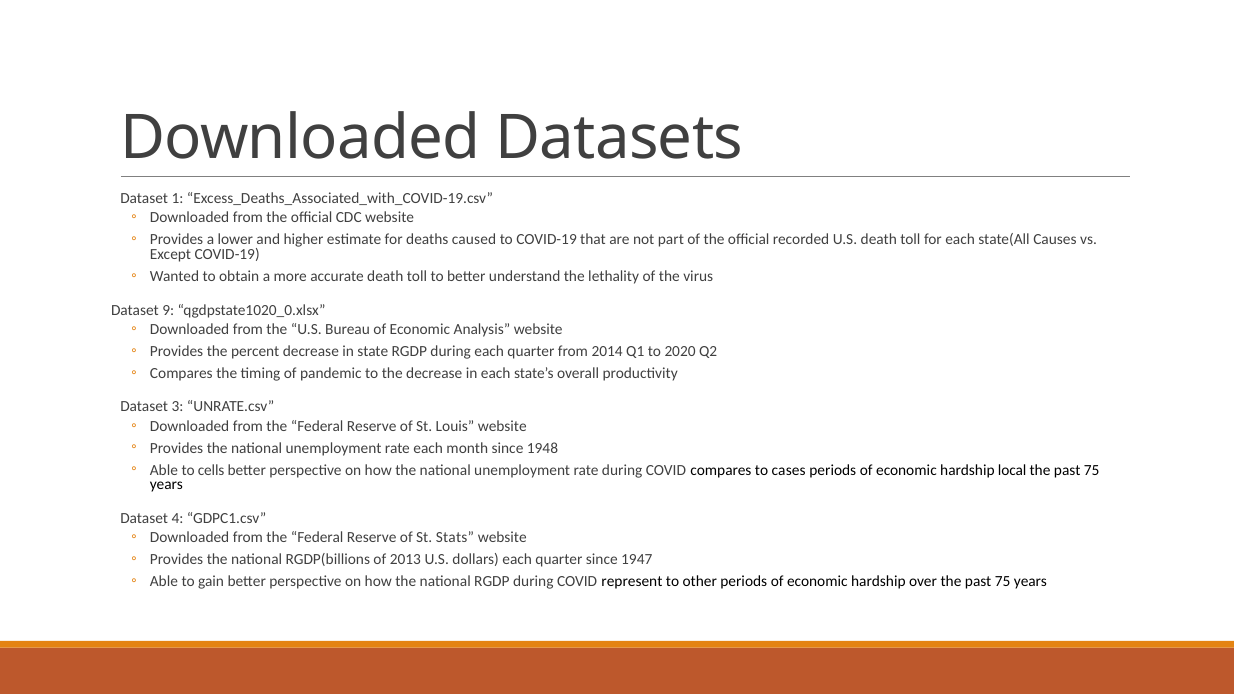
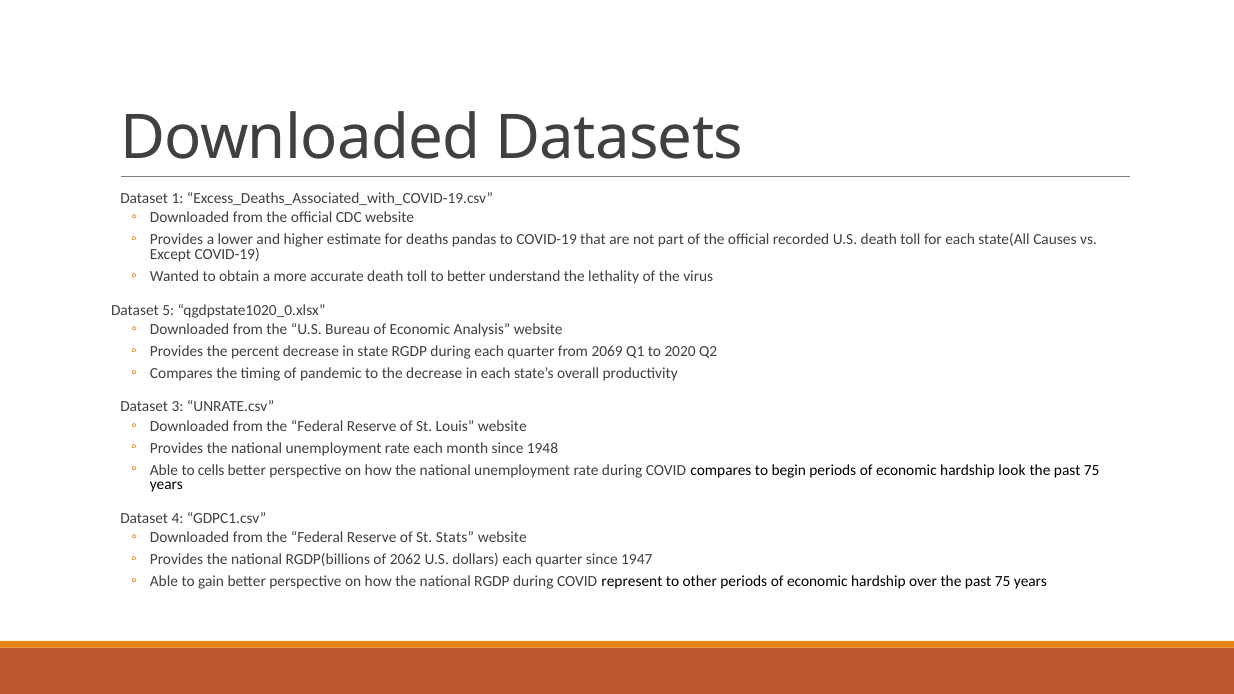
caused: caused -> pandas (474, 240)
9: 9 -> 5 (168, 310)
2014: 2014 -> 2069 (607, 351)
cases: cases -> begin (789, 470)
local: local -> look (1012, 470)
2013: 2013 -> 2062 (405, 560)
